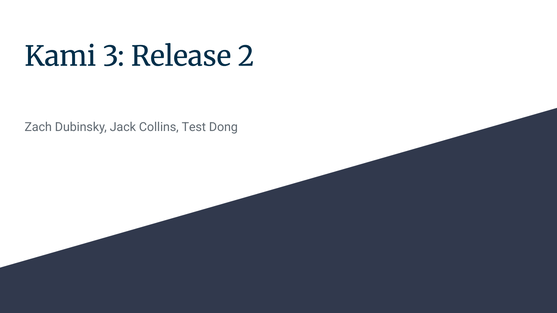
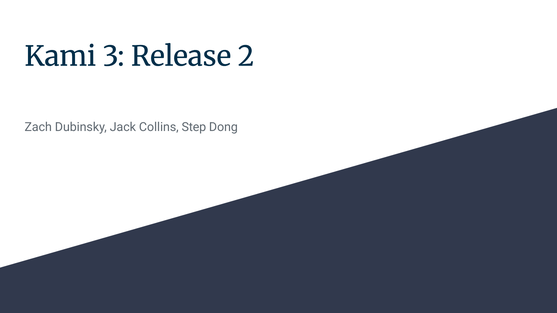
Test: Test -> Step (194, 127)
